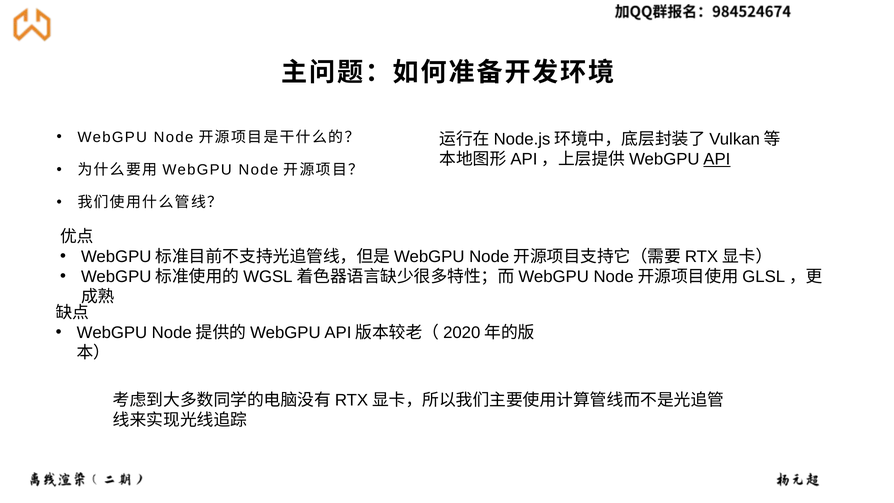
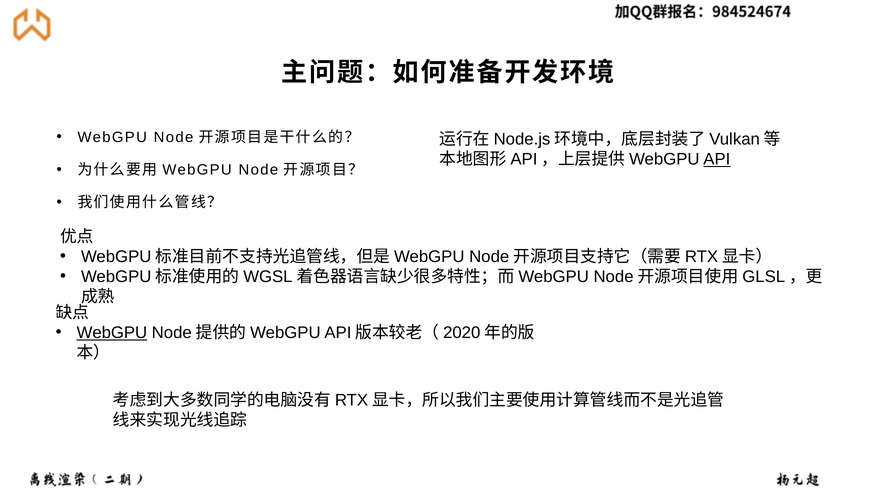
WebGPU underline: none -> present (112, 333)
